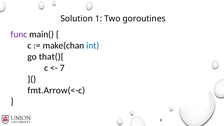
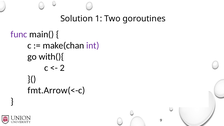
int colour: blue -> purple (93, 46)
that(){: that(){ -> with(){ (51, 57)
7: 7 -> 2 (62, 68)
